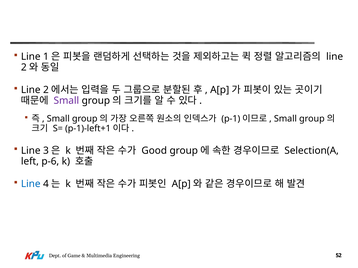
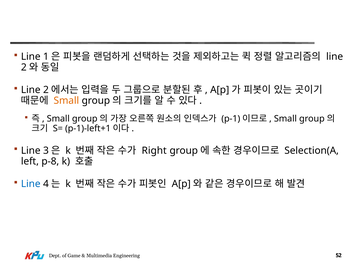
Small colour: purple -> orange (66, 101)
Good: Good -> Right (154, 151)
p-6: p-6 -> p-8 (50, 162)
